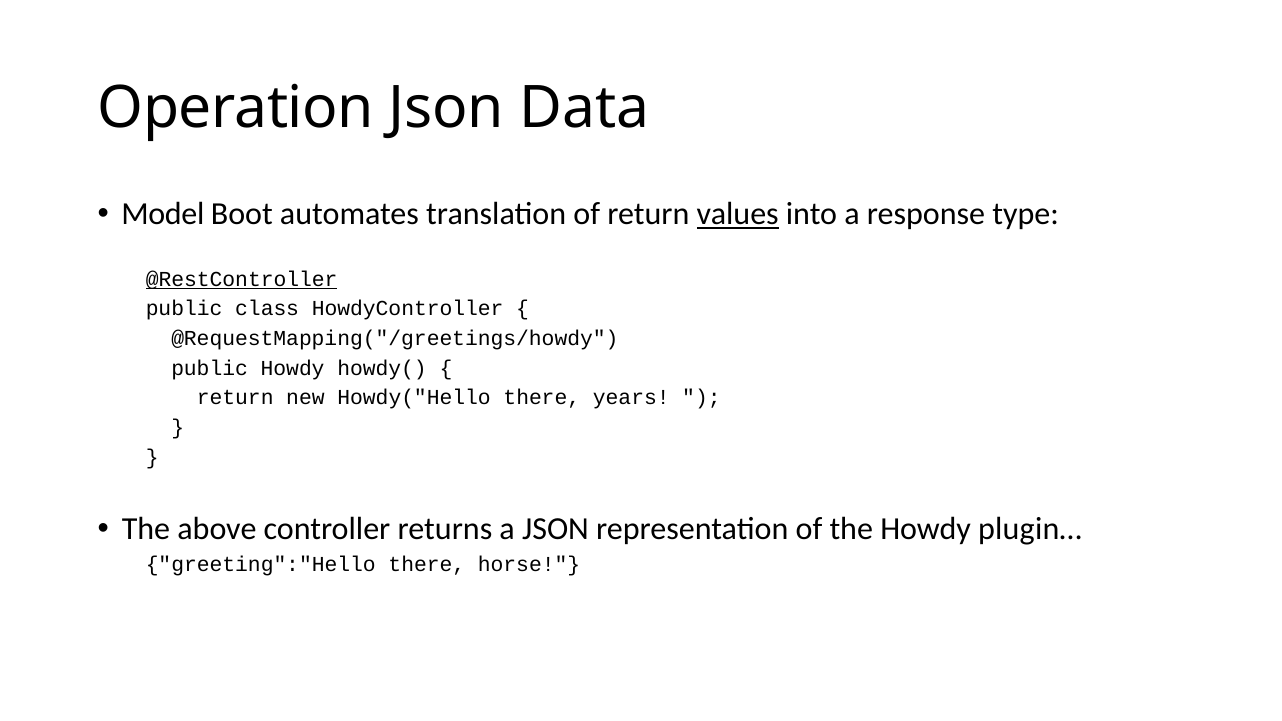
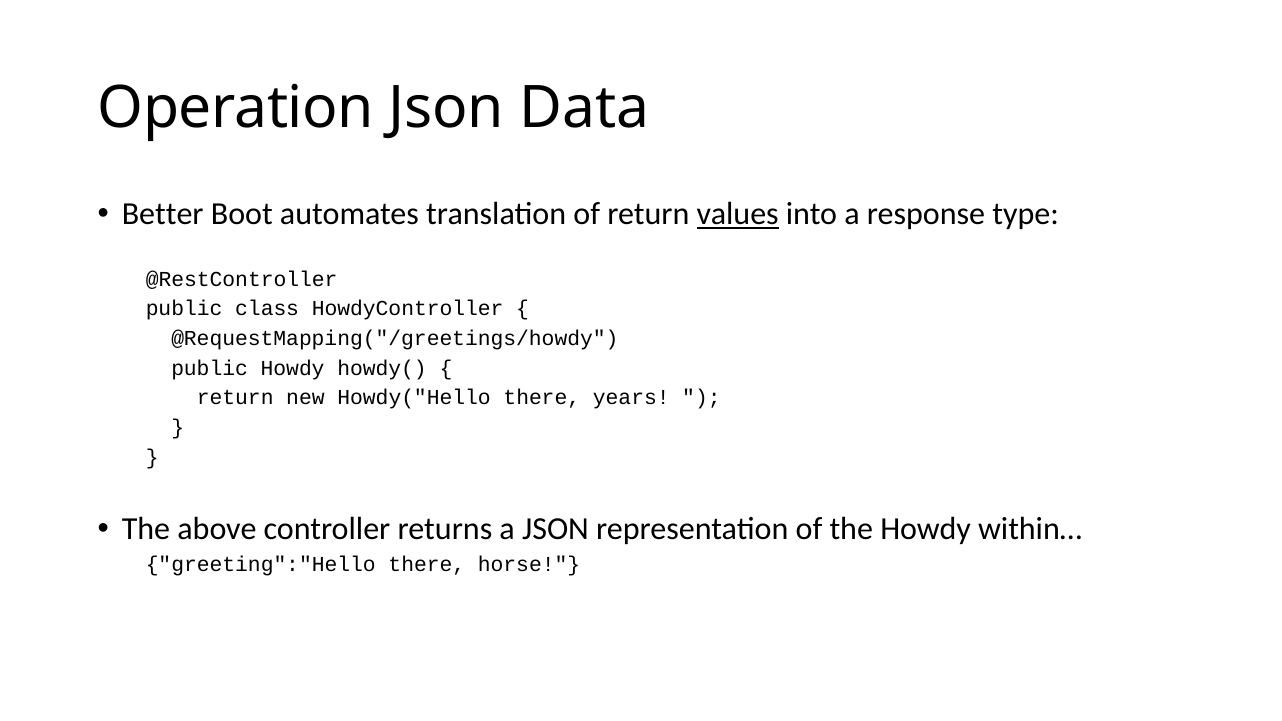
Model: Model -> Better (163, 214)
@RestController underline: present -> none (242, 279)
plugin…: plugin… -> within… (1030, 529)
